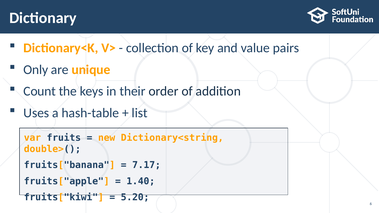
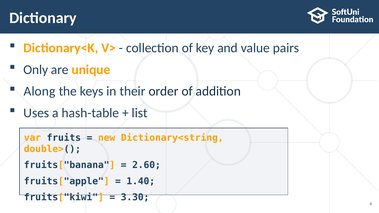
Count: Count -> Along (40, 91)
7.17: 7.17 -> 2.60 (146, 165)
5.20: 5.20 -> 3.30 (135, 197)
